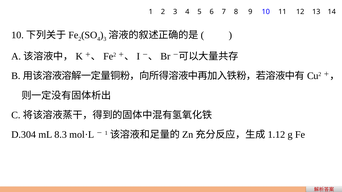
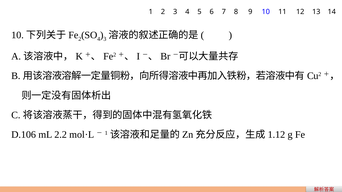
D.304: D.304 -> D.106 (24, 135)
8.3: 8.3 -> 2.2 (61, 135)
